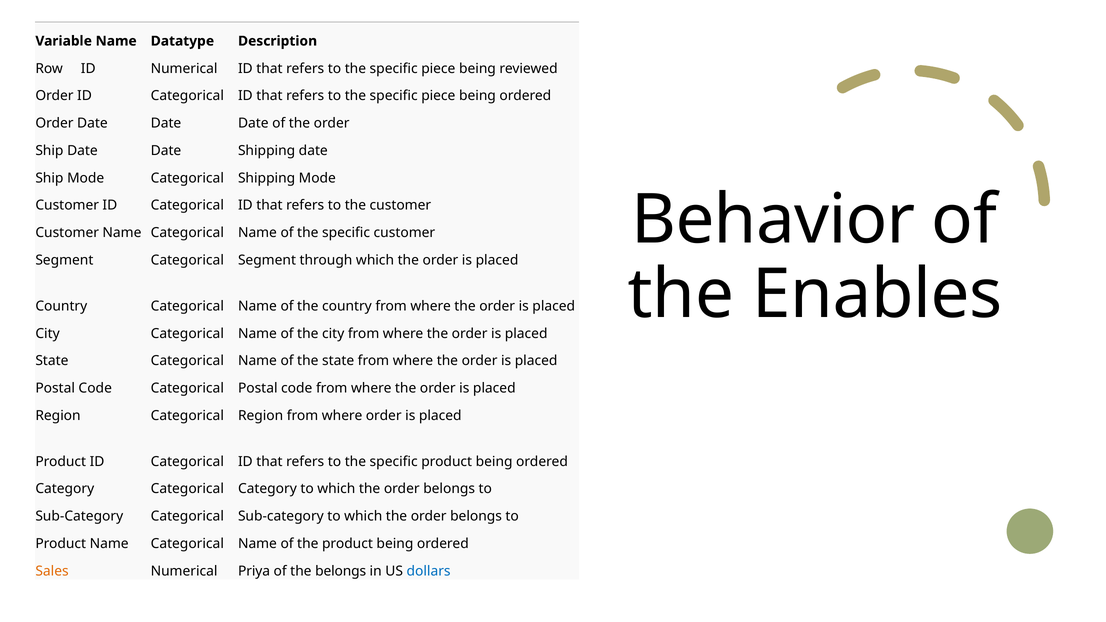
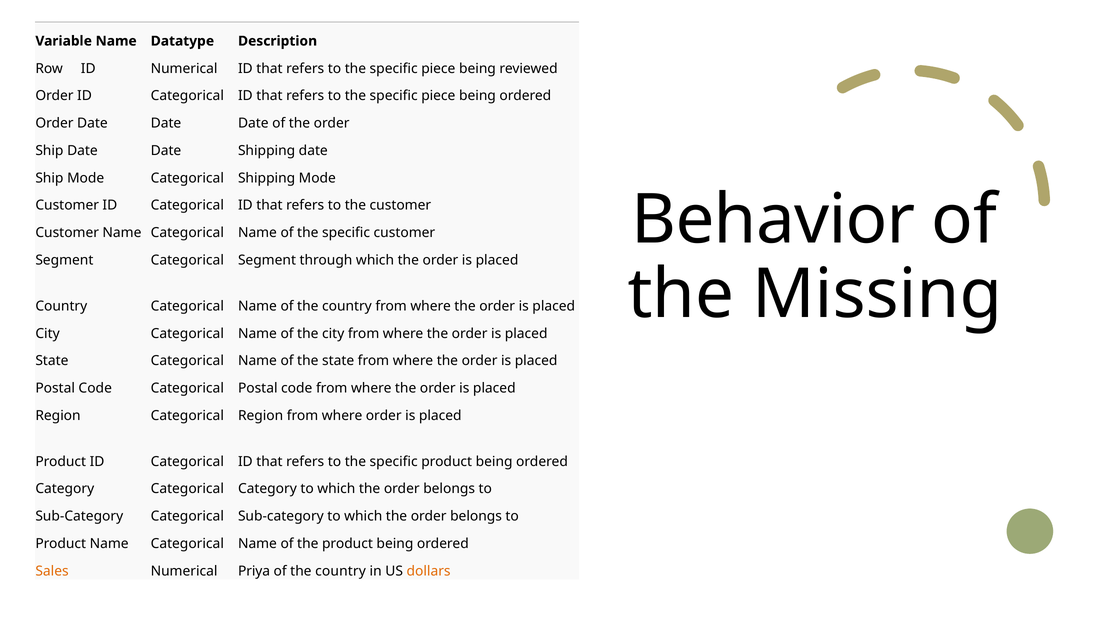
Enables: Enables -> Missing (877, 294)
belongs: belongs -> country (341, 571)
dollars colour: blue -> orange (429, 571)
